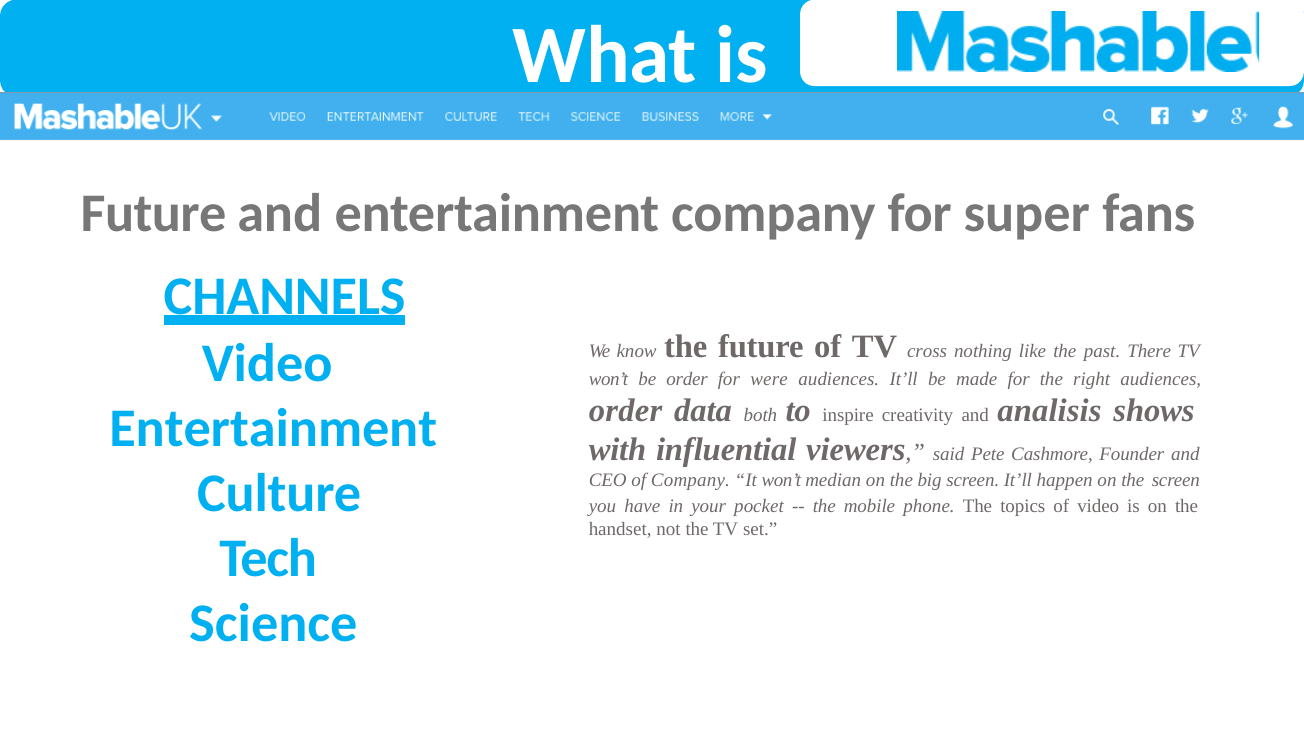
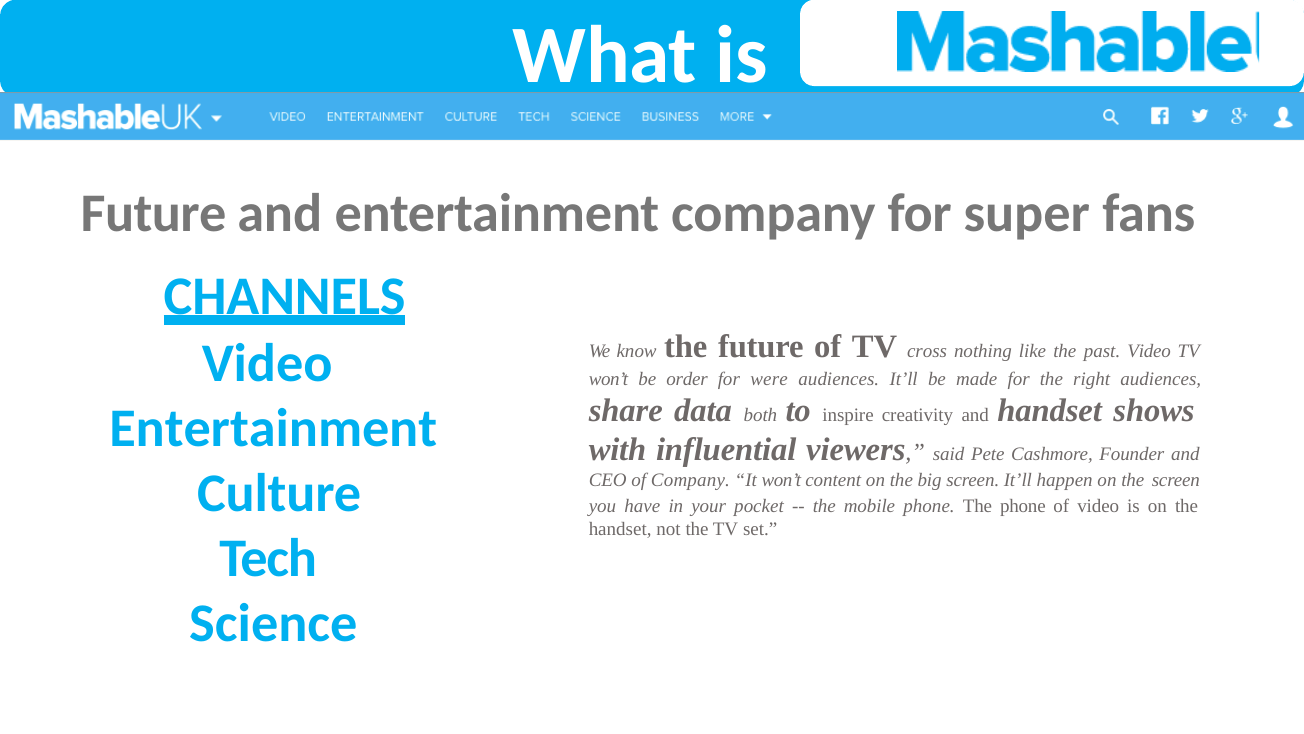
past There: There -> Video (1149, 351)
order: order -> share (626, 411)
and analisis: analisis -> handset (1050, 411)
median: median -> content (833, 480)
The topics: topics -> phone (1023, 506)
